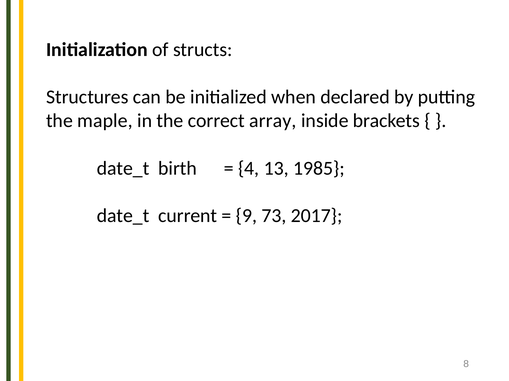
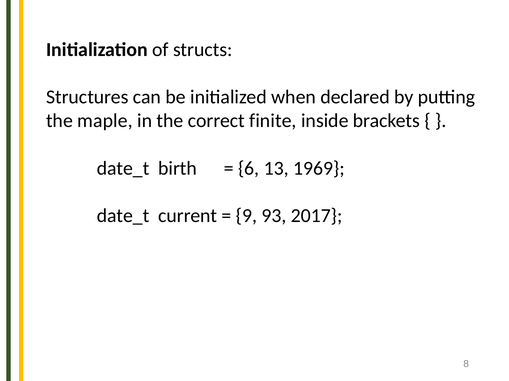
array: array -> finite (273, 121)
4: 4 -> 6 (249, 169)
1985: 1985 -> 1969 (319, 169)
73: 73 -> 93 (274, 216)
